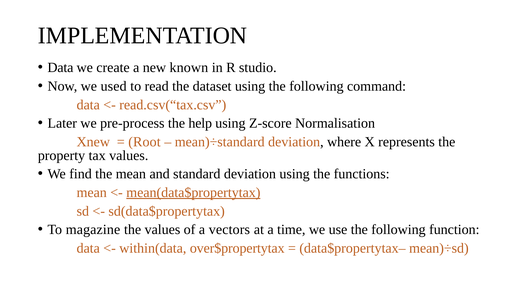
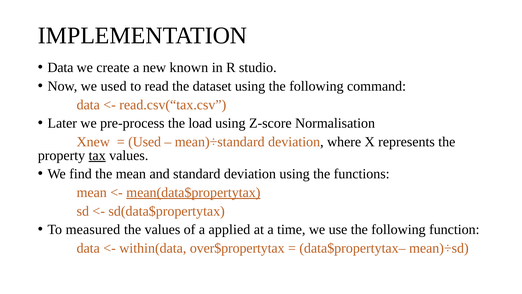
help: help -> load (200, 123)
Root: Root -> Used (145, 142)
tax underline: none -> present (97, 155)
magazine: magazine -> measured (93, 229)
vectors: vectors -> applied (229, 229)
